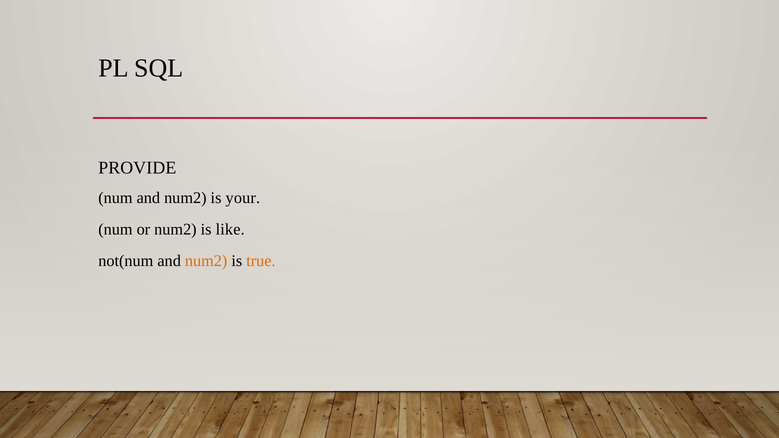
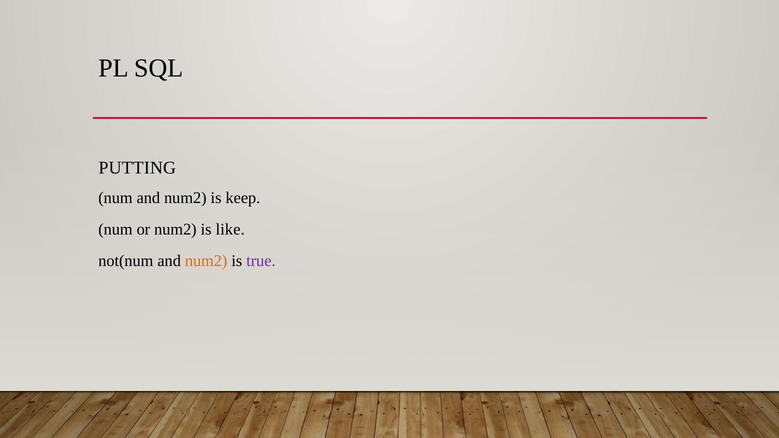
PROVIDE: PROVIDE -> PUTTING (137, 168)
your: your -> keep (243, 198)
true colour: orange -> purple (261, 261)
